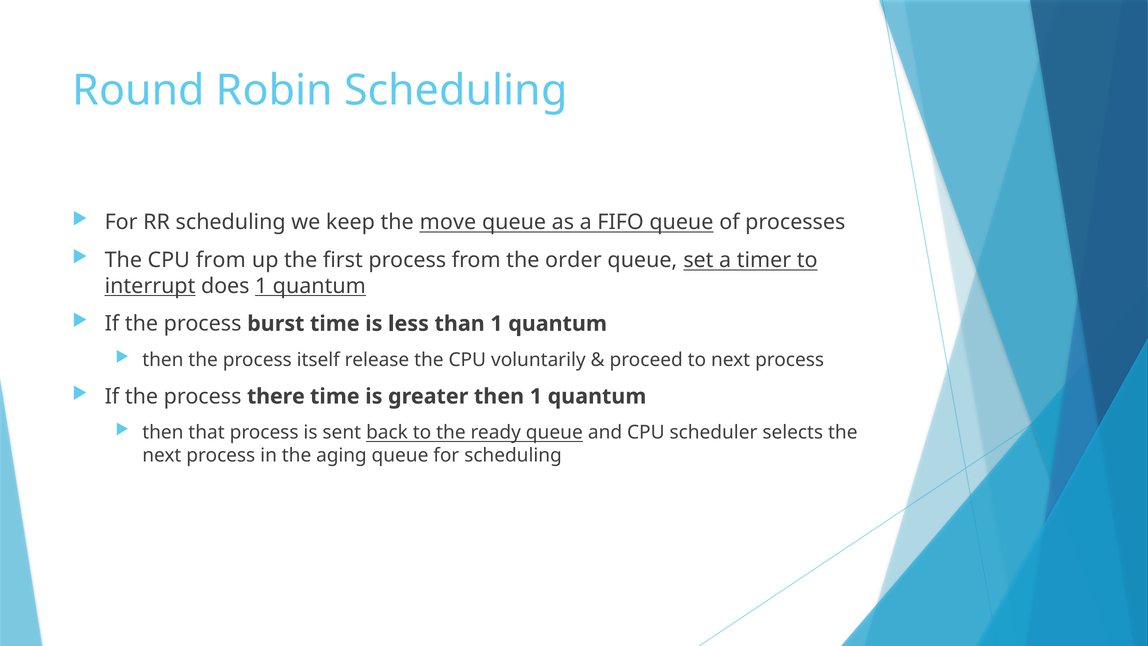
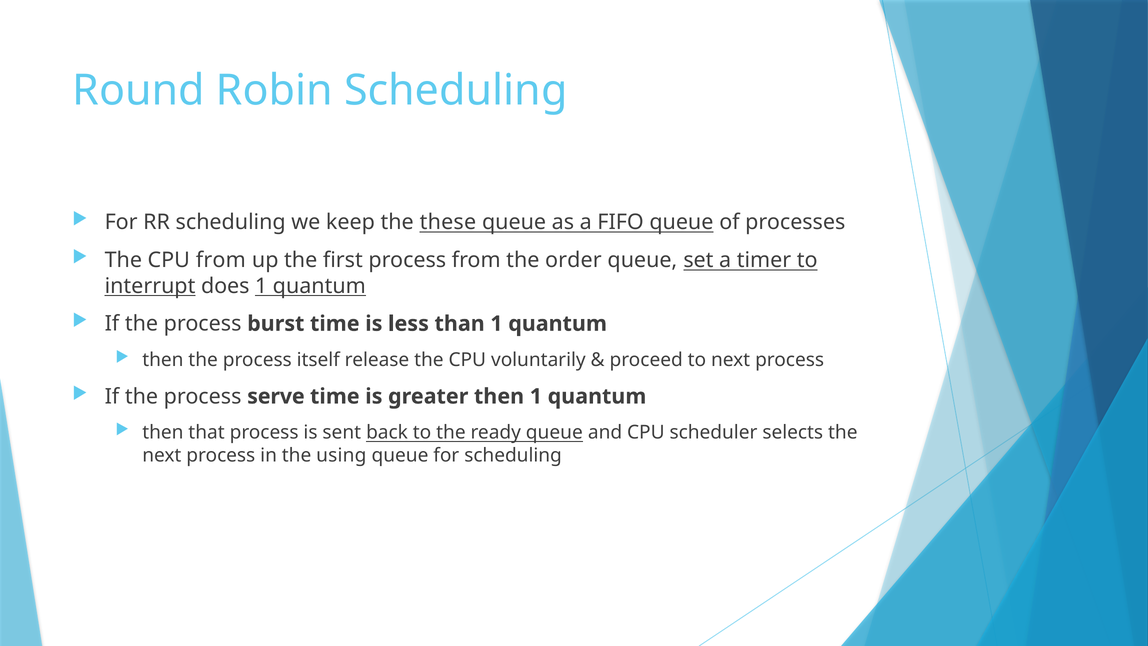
move: move -> these (448, 222)
there: there -> serve (276, 396)
aging: aging -> using (341, 455)
